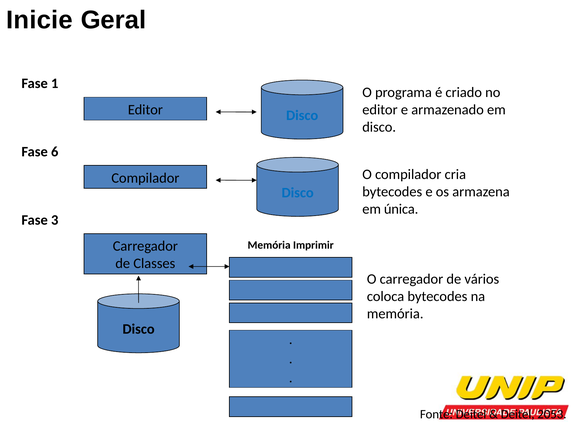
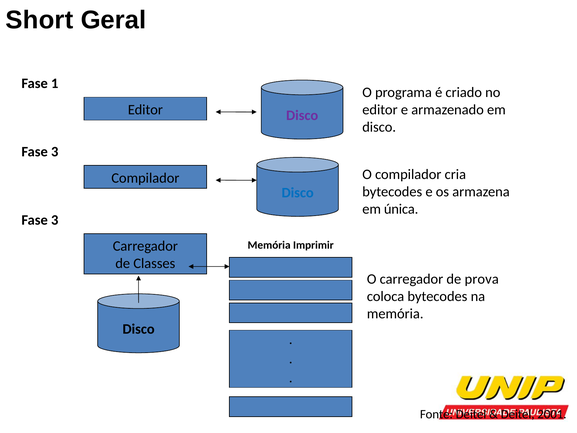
Inicie: Inicie -> Short (40, 20)
Disco colour: blue -> purple (302, 115)
6: 6 -> 3 (55, 152)
vários: vários -> prova (482, 279)
2053: 2053 -> 2001 (552, 414)
